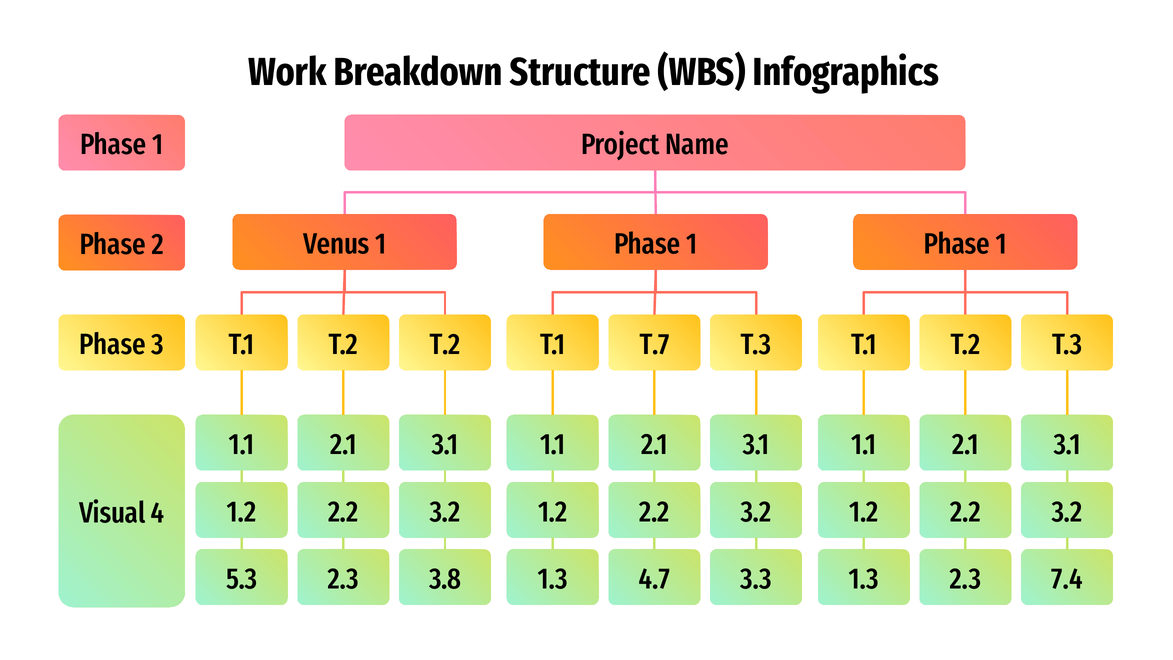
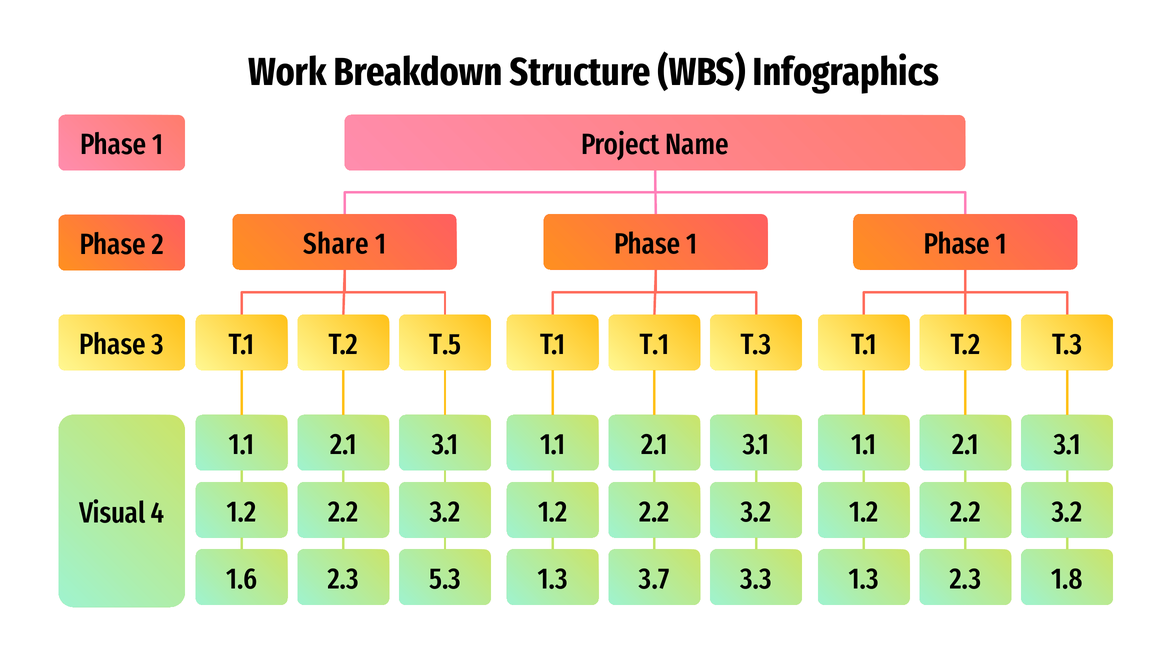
Venus: Venus -> Share (336, 244)
T.2 T.2: T.2 -> T.5 (445, 344)
T.1 T.7: T.7 -> T.1 (654, 344)
5.3: 5.3 -> 1.6 (242, 579)
3.8: 3.8 -> 5.3 (445, 579)
4.7: 4.7 -> 3.7 (654, 579)
7.4: 7.4 -> 1.8 (1067, 579)
